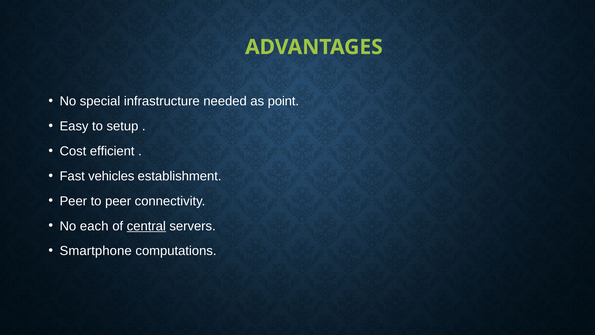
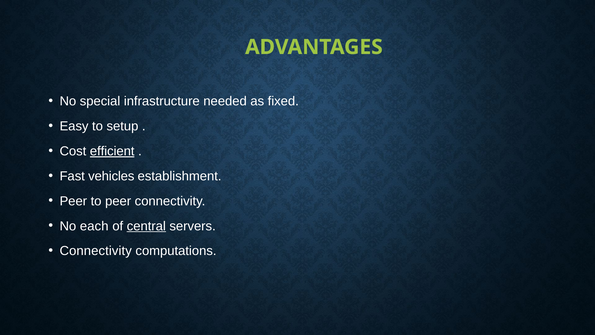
point: point -> fixed (283, 101)
efficient underline: none -> present (112, 151)
Smartphone: Smartphone -> Connectivity (96, 251)
